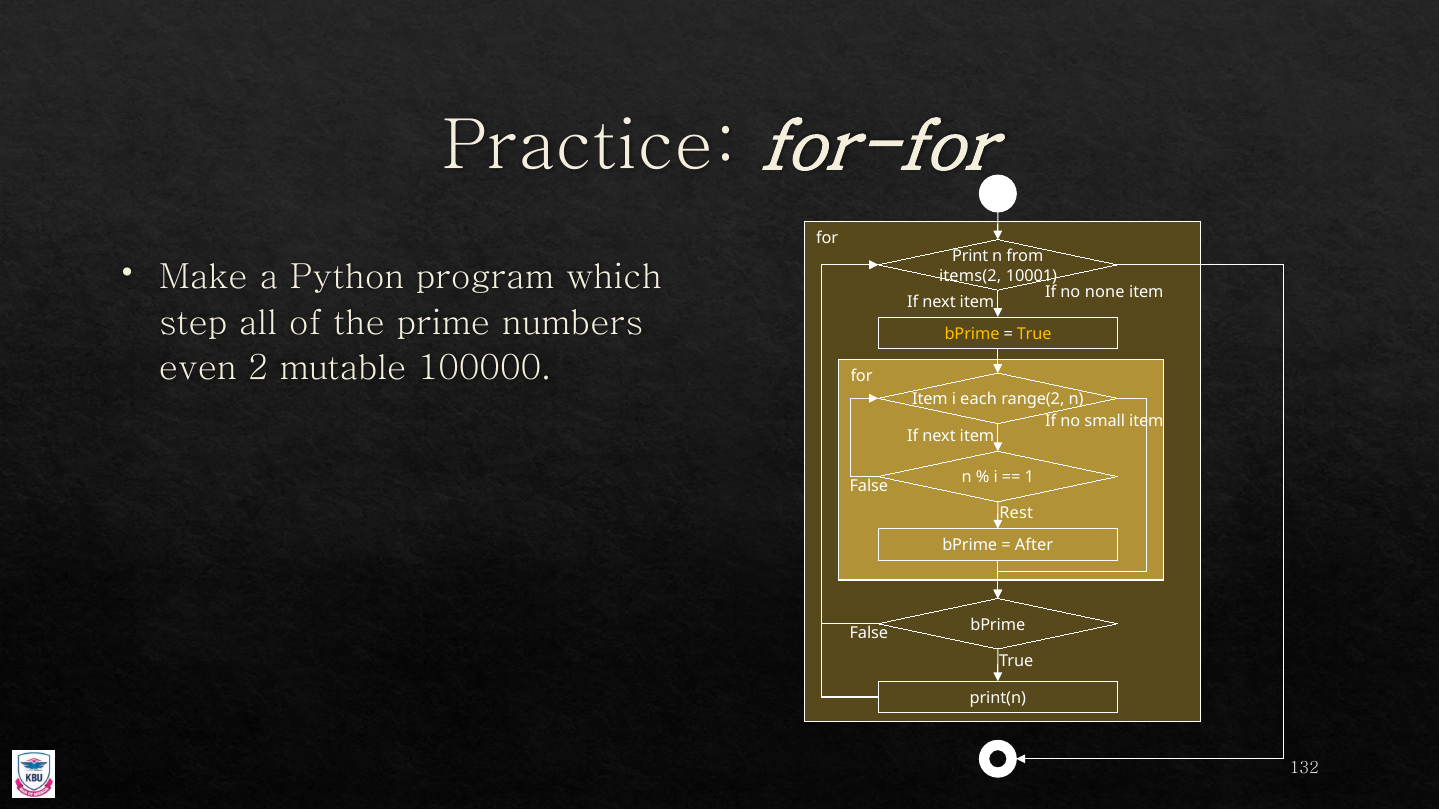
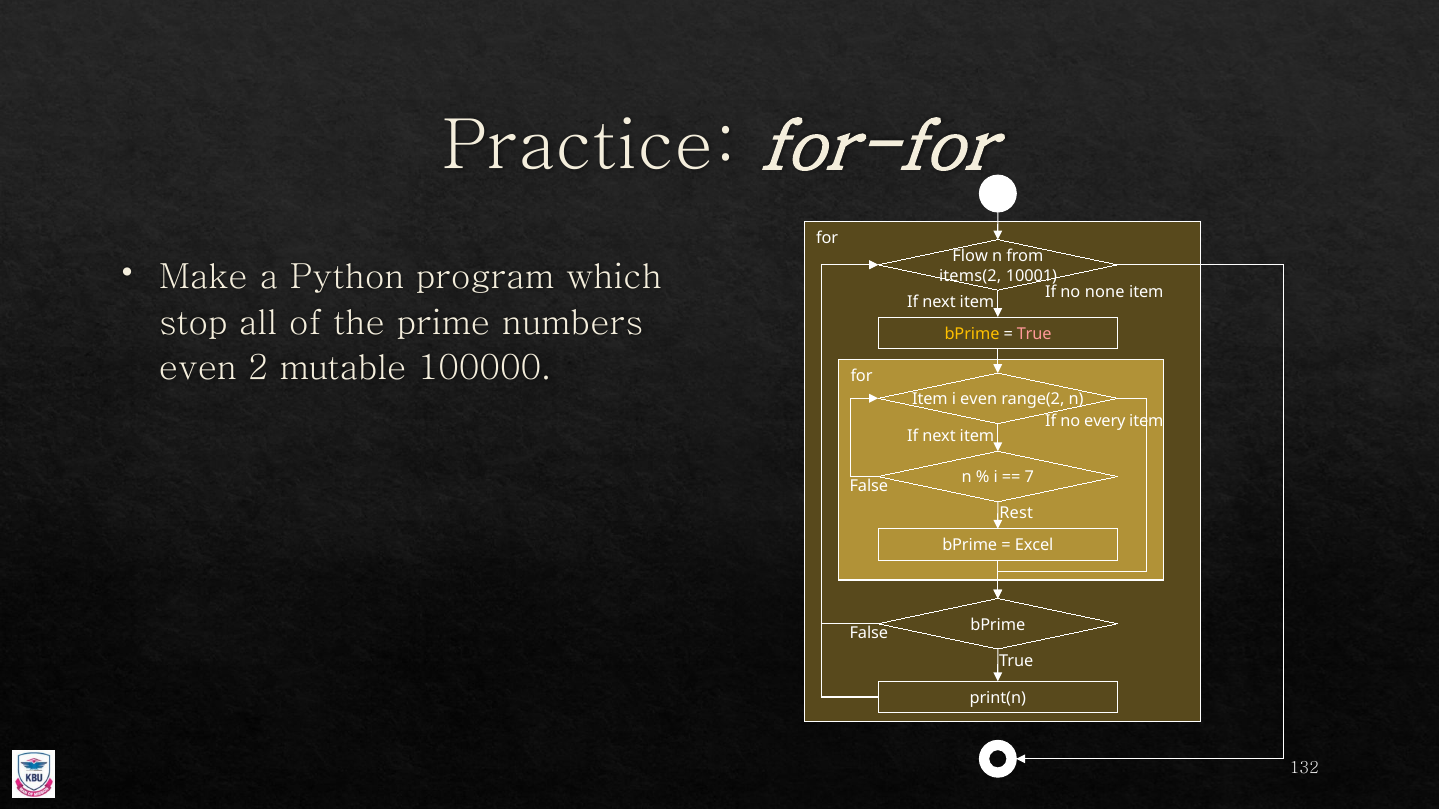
Print: Print -> Flow (970, 256)
step: step -> stop (193, 323)
True colour: yellow -> pink (1034, 334)
i each: each -> even (979, 400)
small: small -> every (1105, 422)
1: 1 -> 7 (1029, 478)
After: After -> Excel (1034, 546)
